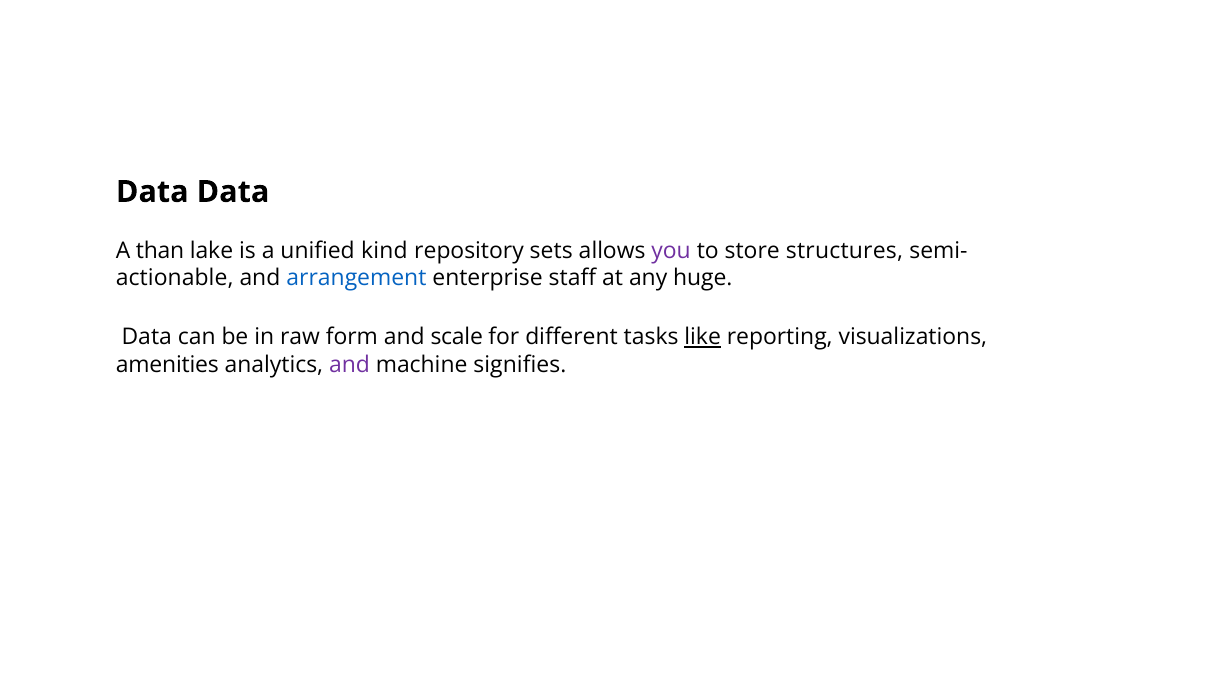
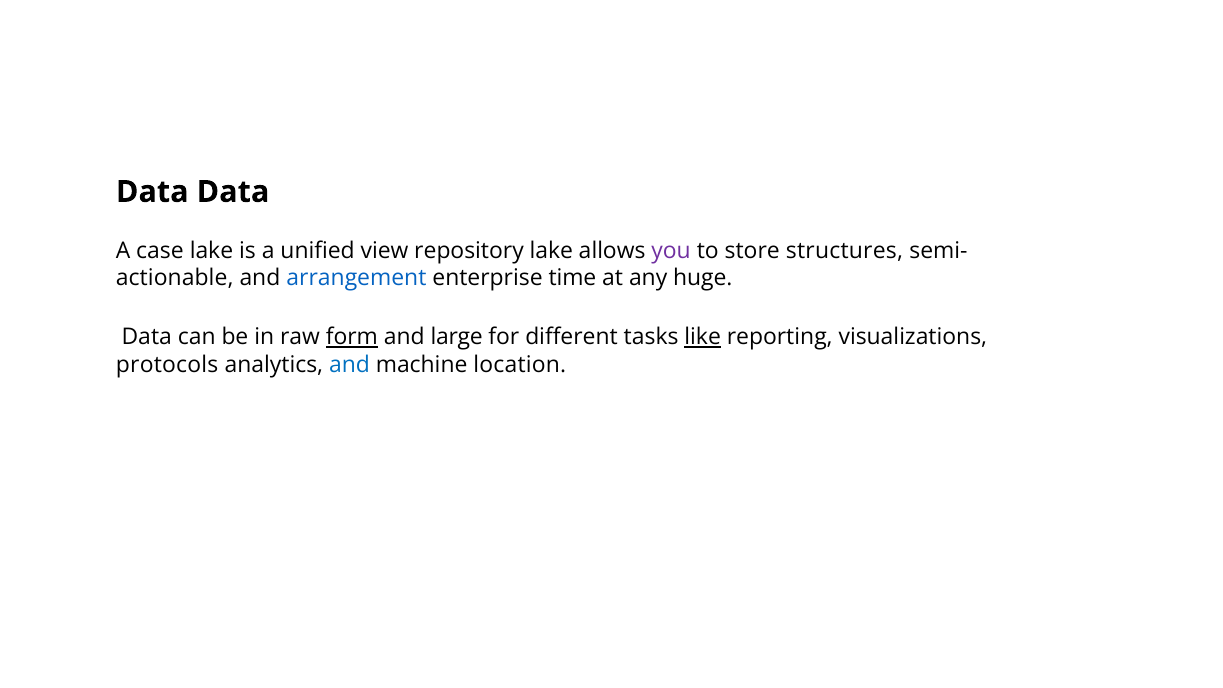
than: than -> case (160, 251)
kind: kind -> view (384, 251)
repository sets: sets -> lake (551, 251)
staff: staff -> time (572, 278)
form underline: none -> present (352, 337)
scale: scale -> large (457, 337)
amenities: amenities -> protocols (167, 365)
and colour: purple -> blue (349, 365)
signifies: signifies -> location (520, 365)
